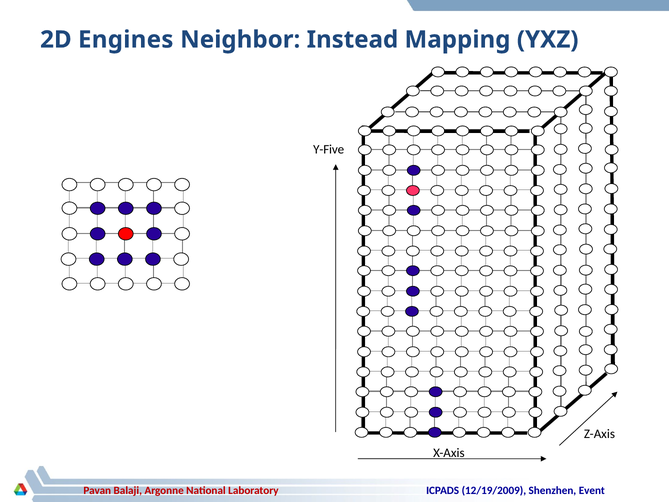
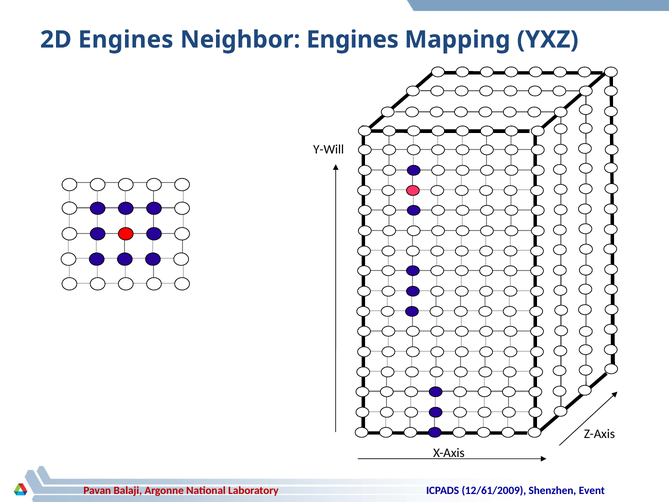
Neighbor Instead: Instead -> Engines (353, 40)
Y-Five: Y-Five -> Y-Will (329, 150)
12/19/2009: 12/19/2009 -> 12/61/2009 (494, 490)
